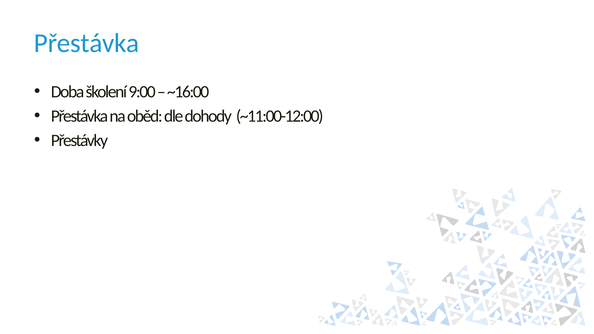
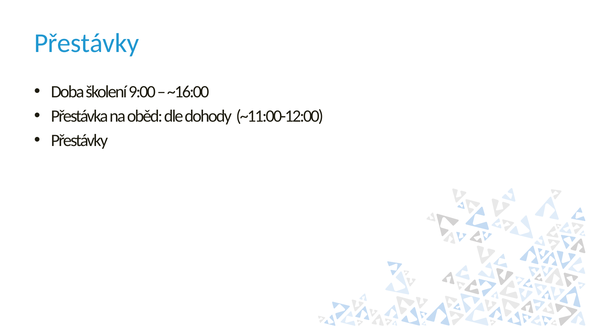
Přestávka: Přestávka -> Přestávky (87, 43)
